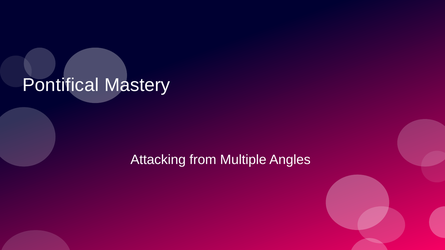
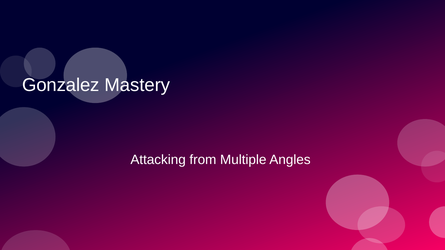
Pontifical: Pontifical -> Gonzalez (61, 85)
